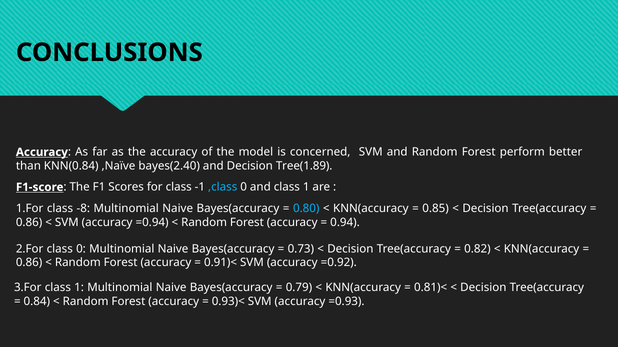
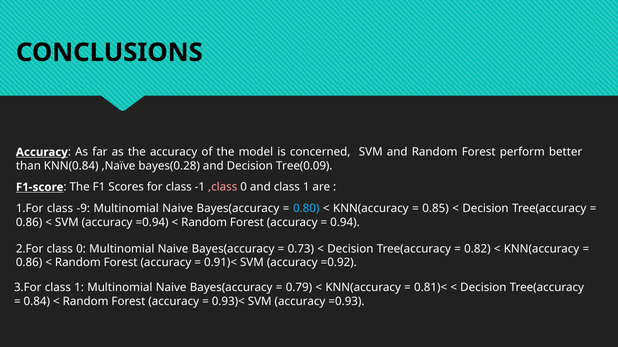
bayes(2.40: bayes(2.40 -> bayes(0.28 (169, 166)
Tree(1.89: Tree(1.89 -> Tree(0.09 (304, 166)
,class colour: light blue -> pink (223, 187)
-8: -8 -> -9 (83, 209)
